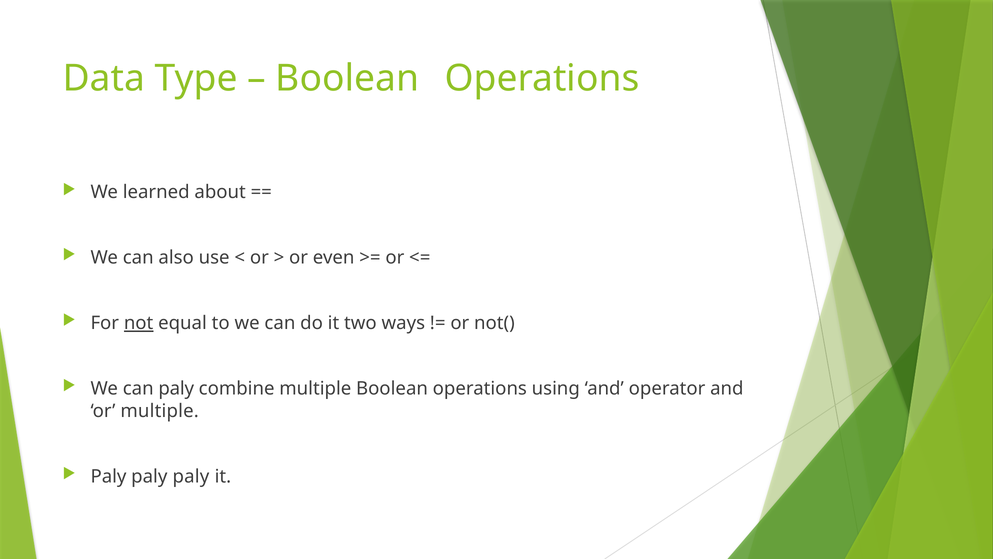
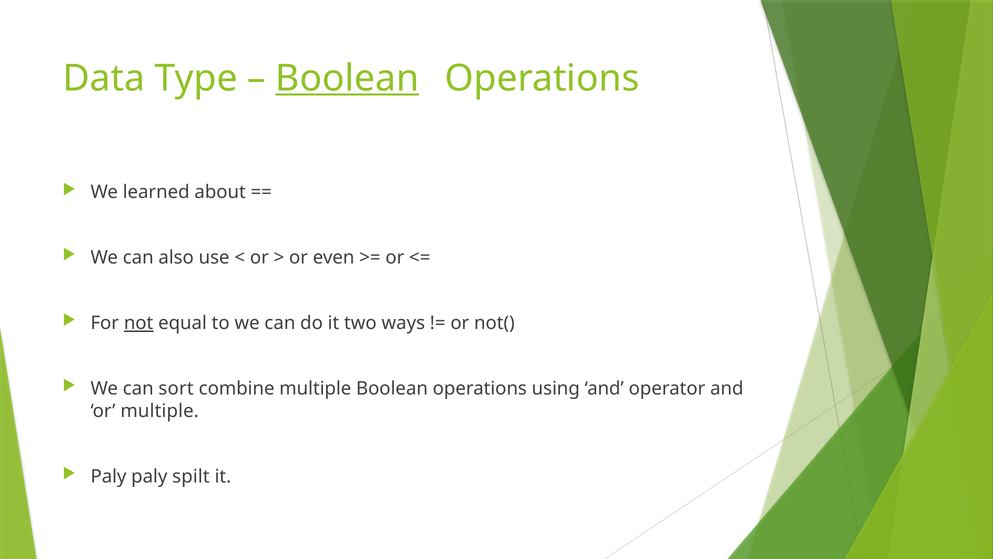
Boolean underline: none -> present (347, 78)
can paly: paly -> sort (176, 388)
paly: paly -> spilt (191, 476)
